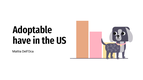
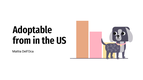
have: have -> from (22, 41)
